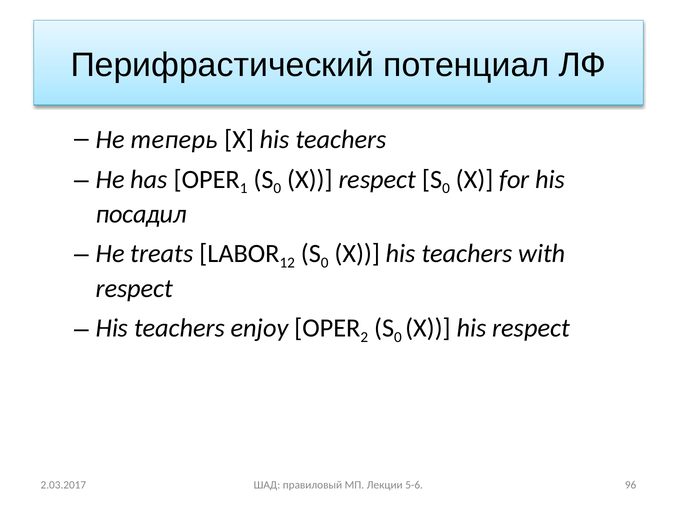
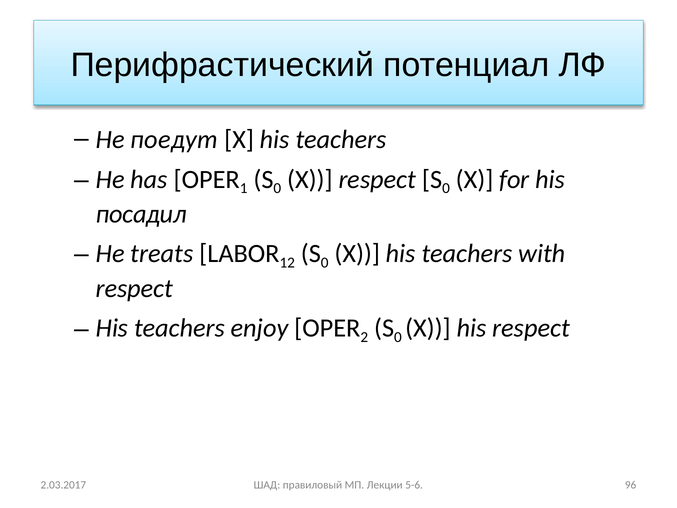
теперь: теперь -> поедут (174, 140)
